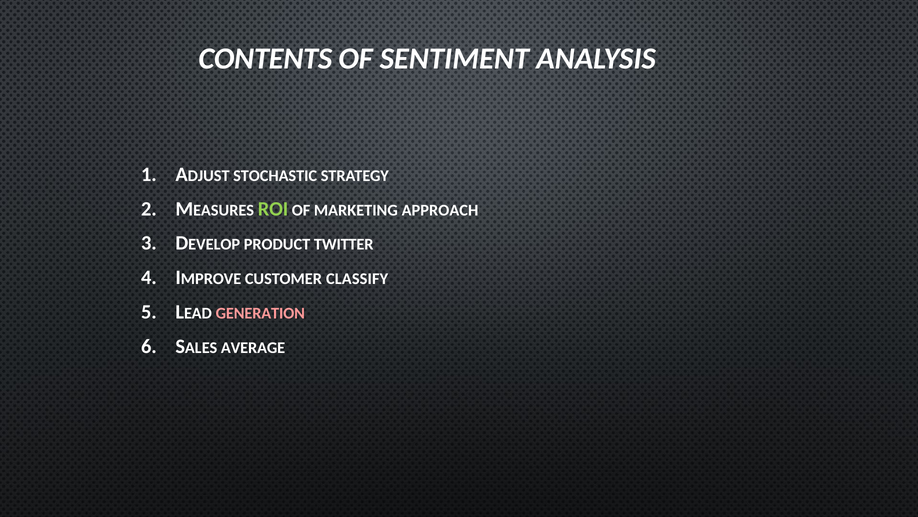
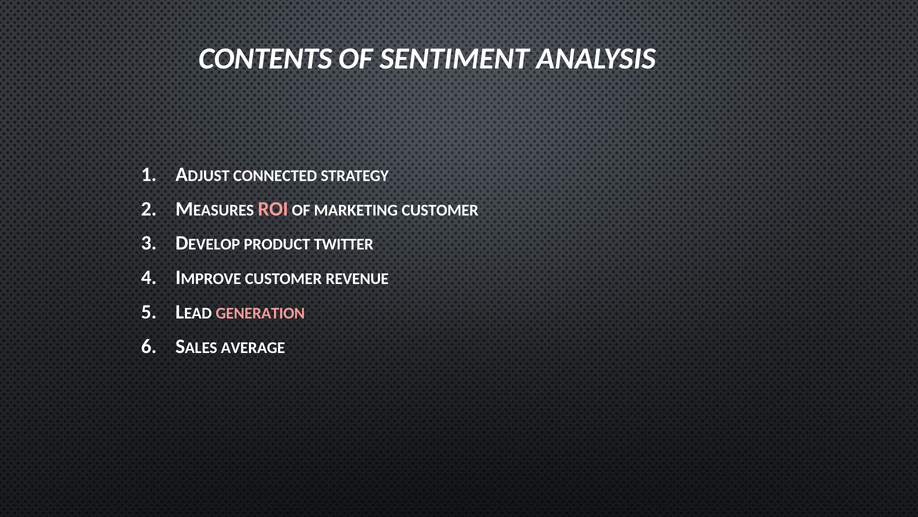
STOCHASTIC: STOCHASTIC -> CONNECTED (275, 176)
ROI colour: light green -> pink (273, 209)
MARKETING APPROACH: APPROACH -> CUSTOMER (440, 210)
CLASSIFY: CLASSIFY -> REVENUE (357, 279)
